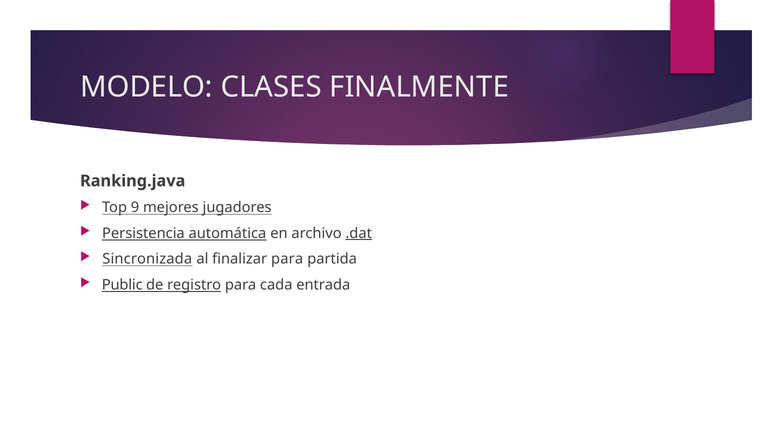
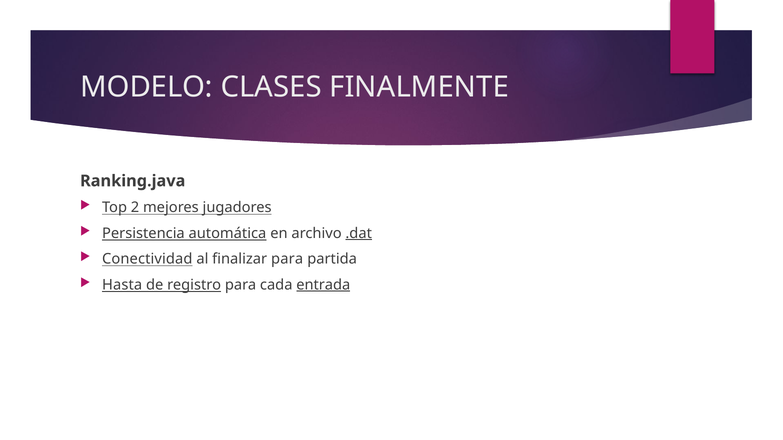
9: 9 -> 2 (135, 208)
Sincronizada: Sincronizada -> Conectividad (147, 259)
Public: Public -> Hasta (122, 285)
entrada underline: none -> present (323, 285)
